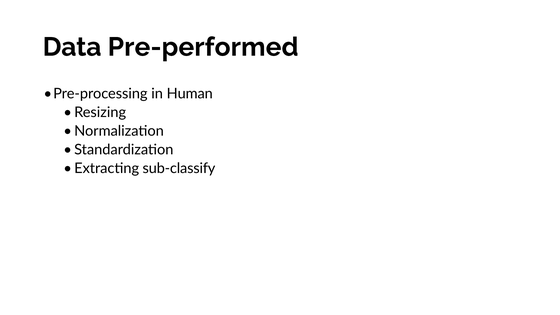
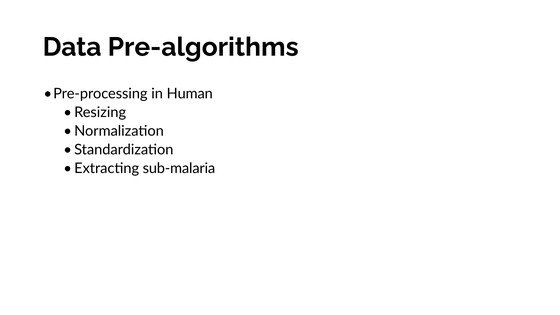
Pre-performed: Pre-performed -> Pre-algorithms (203, 47)
sub-classify: sub-classify -> sub-malaria (179, 168)
